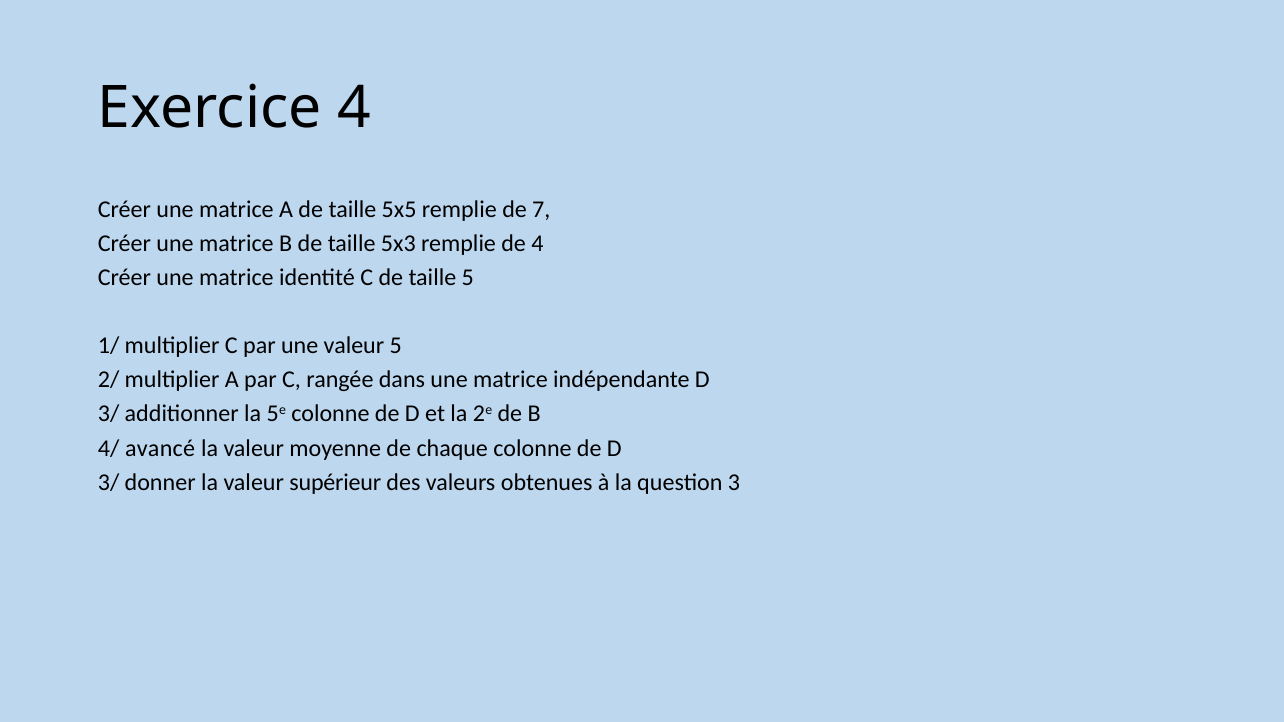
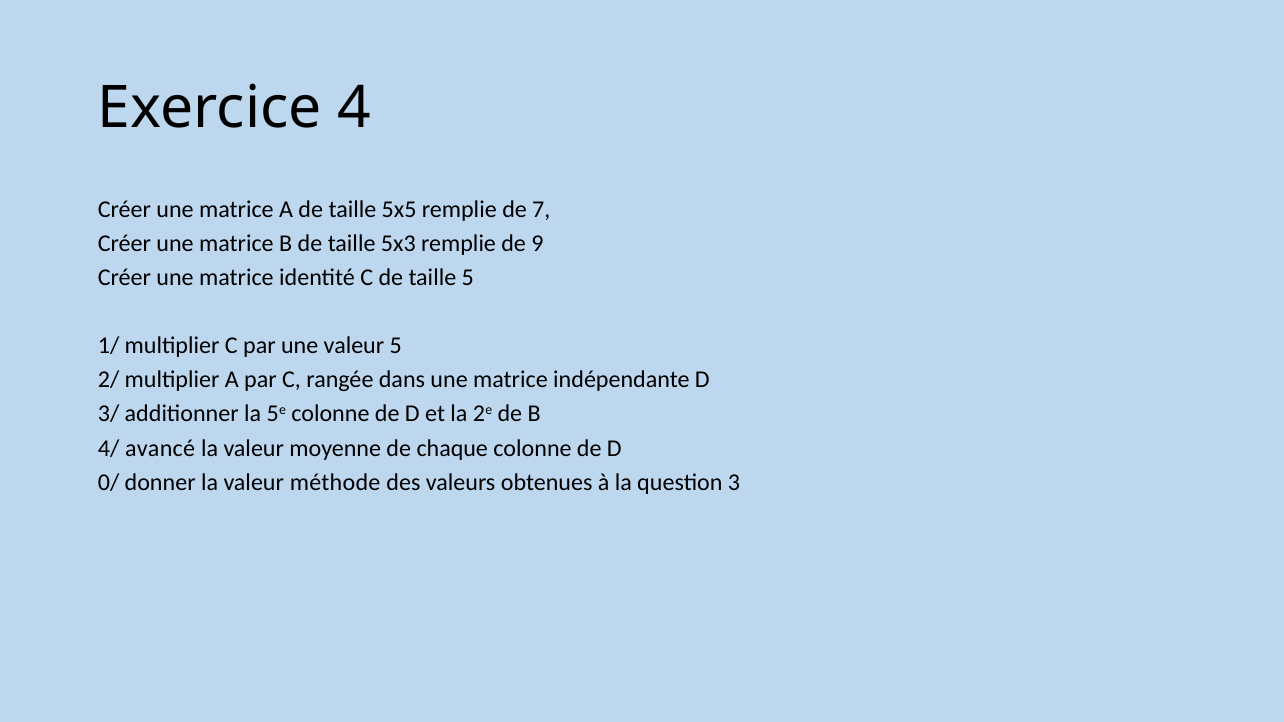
de 4: 4 -> 9 (537, 244)
3/: 3/ -> 0/ (109, 482)
supérieur: supérieur -> méthode (335, 482)
